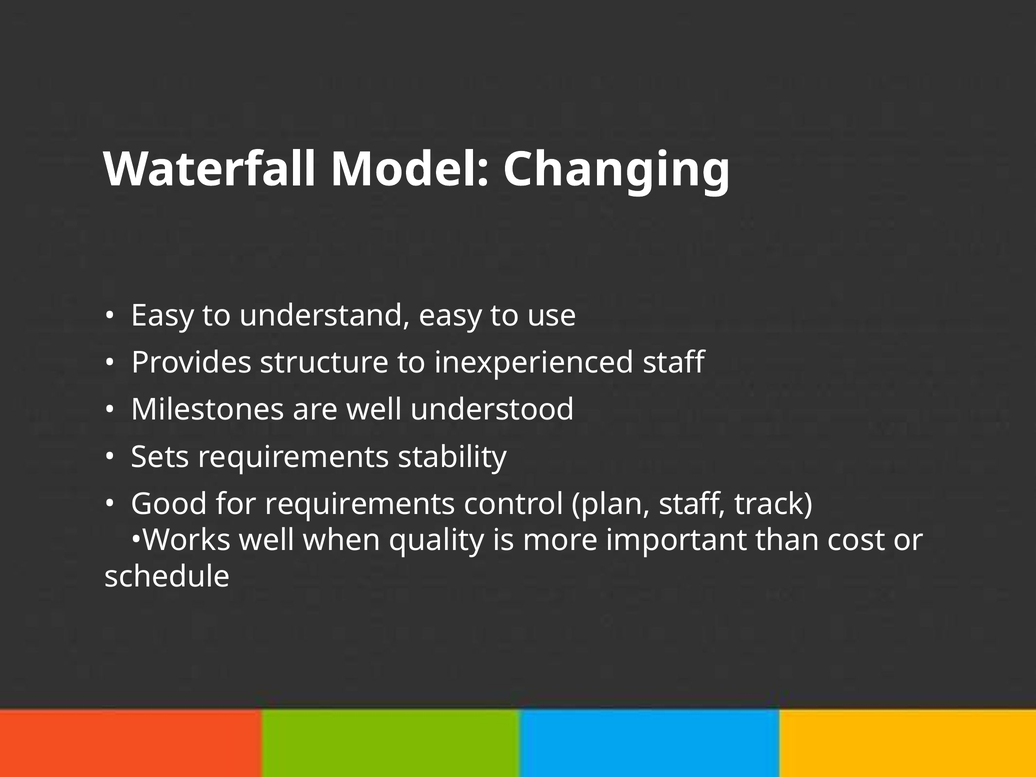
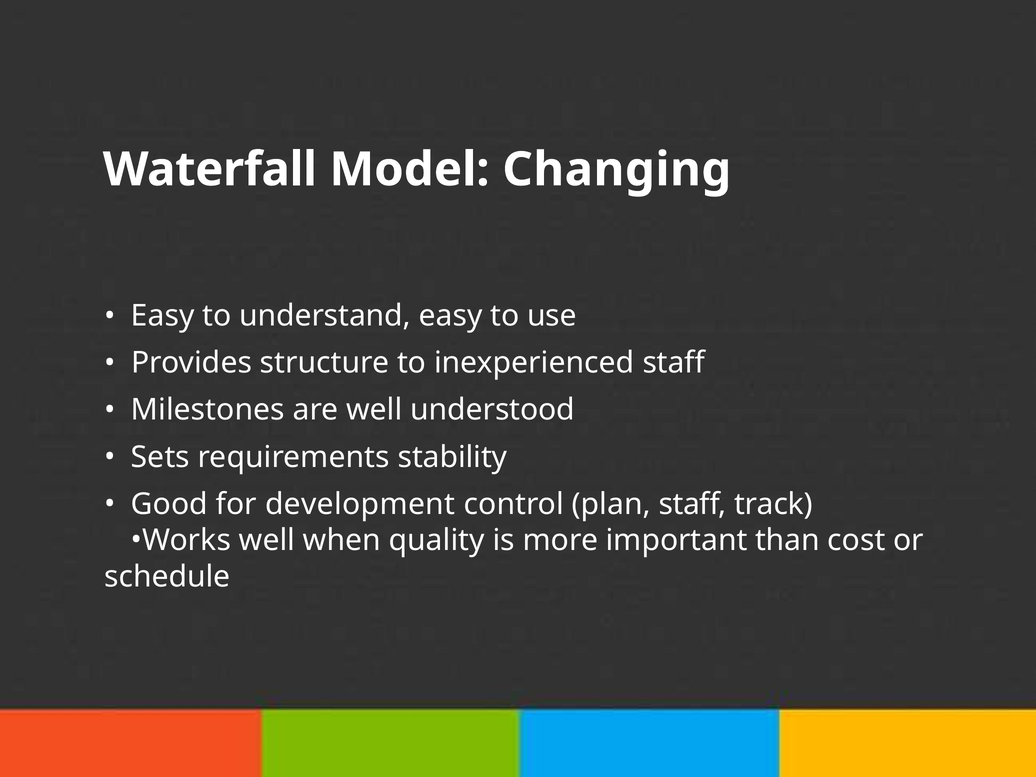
for requirements: requirements -> development (360, 504)
